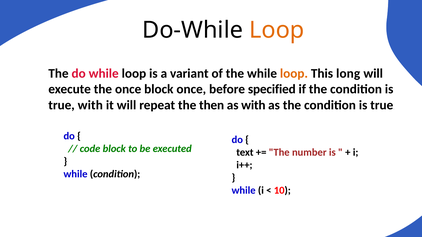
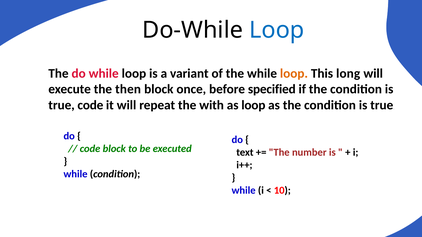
Loop colour: orange -> blue (277, 30)
the once: once -> then (128, 89)
true with: with -> code (90, 105)
then: then -> with (212, 105)
as with: with -> loop (253, 105)
